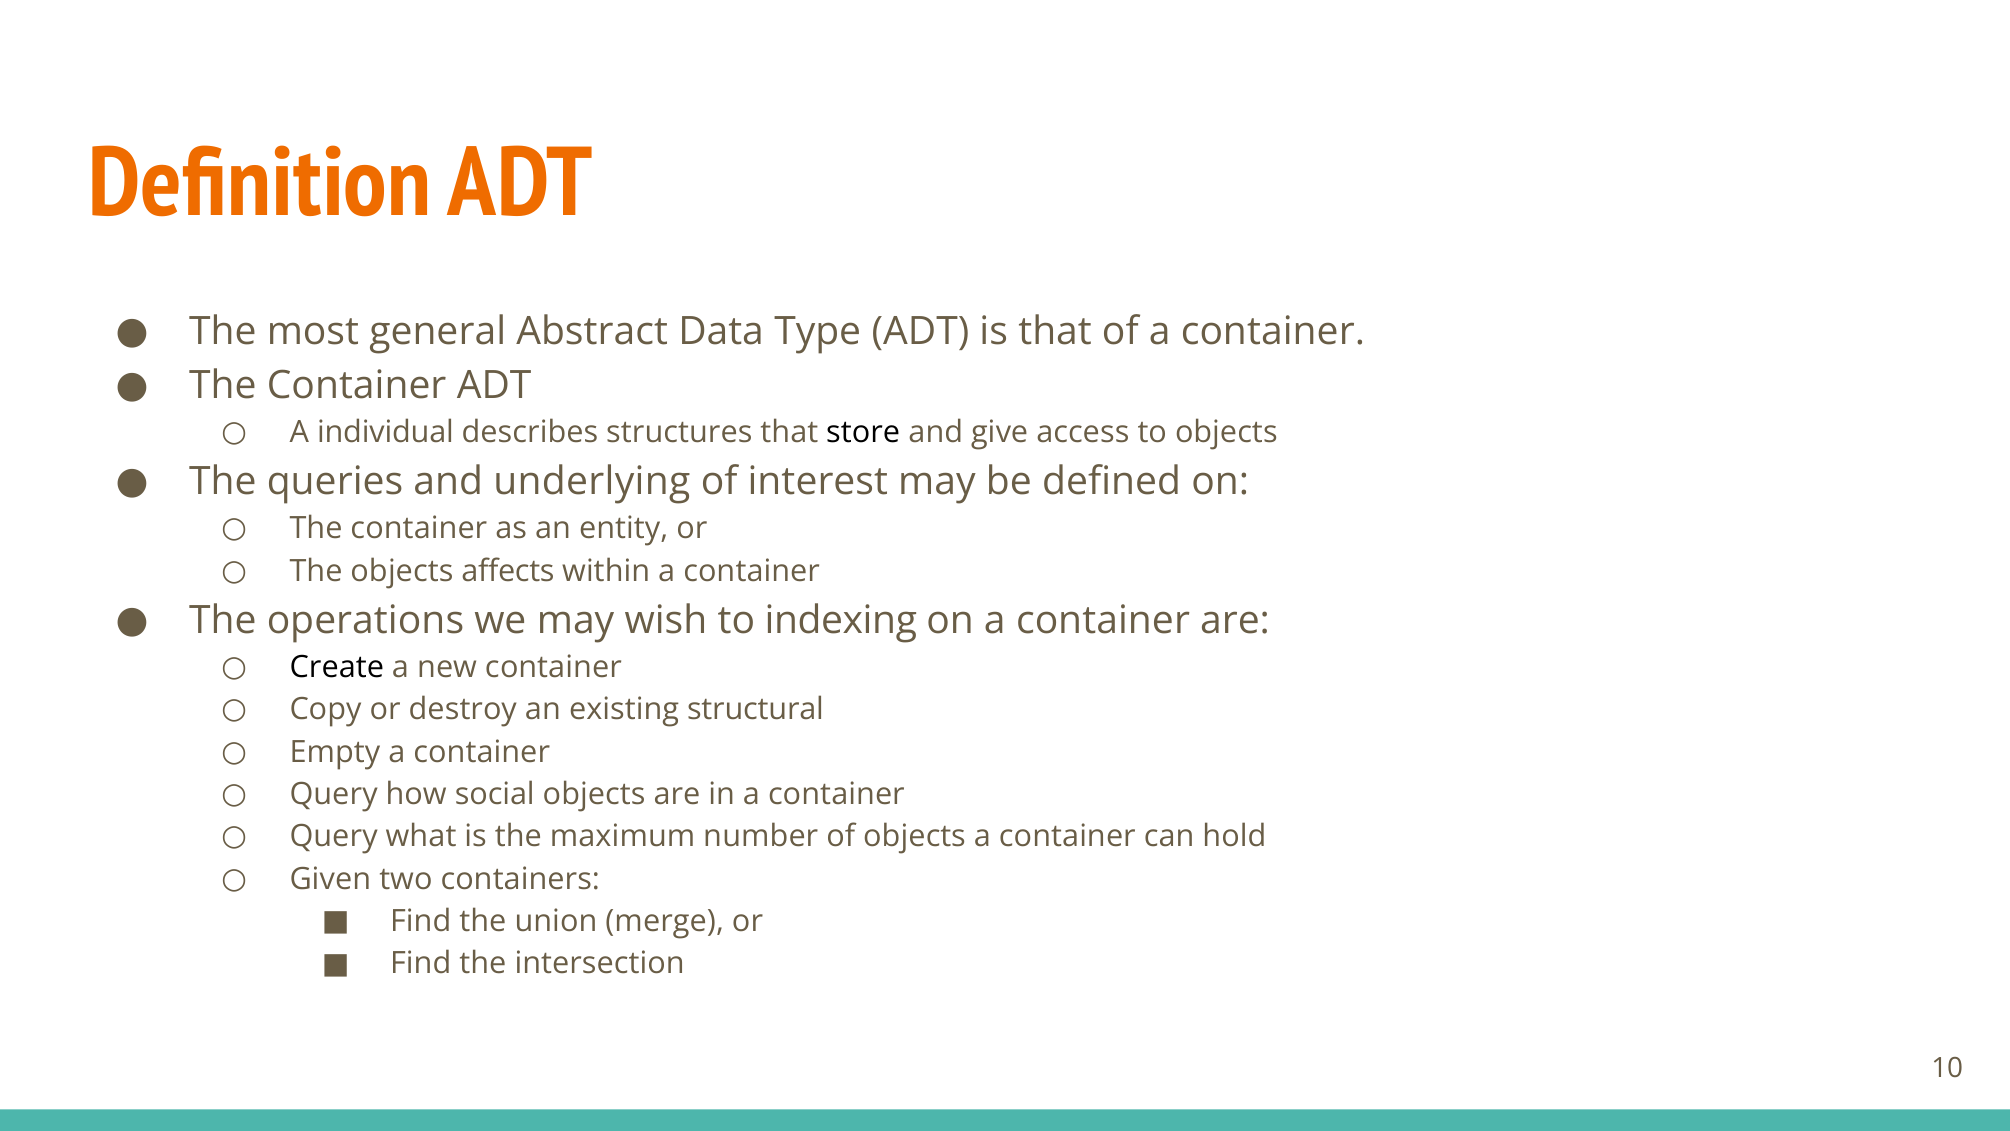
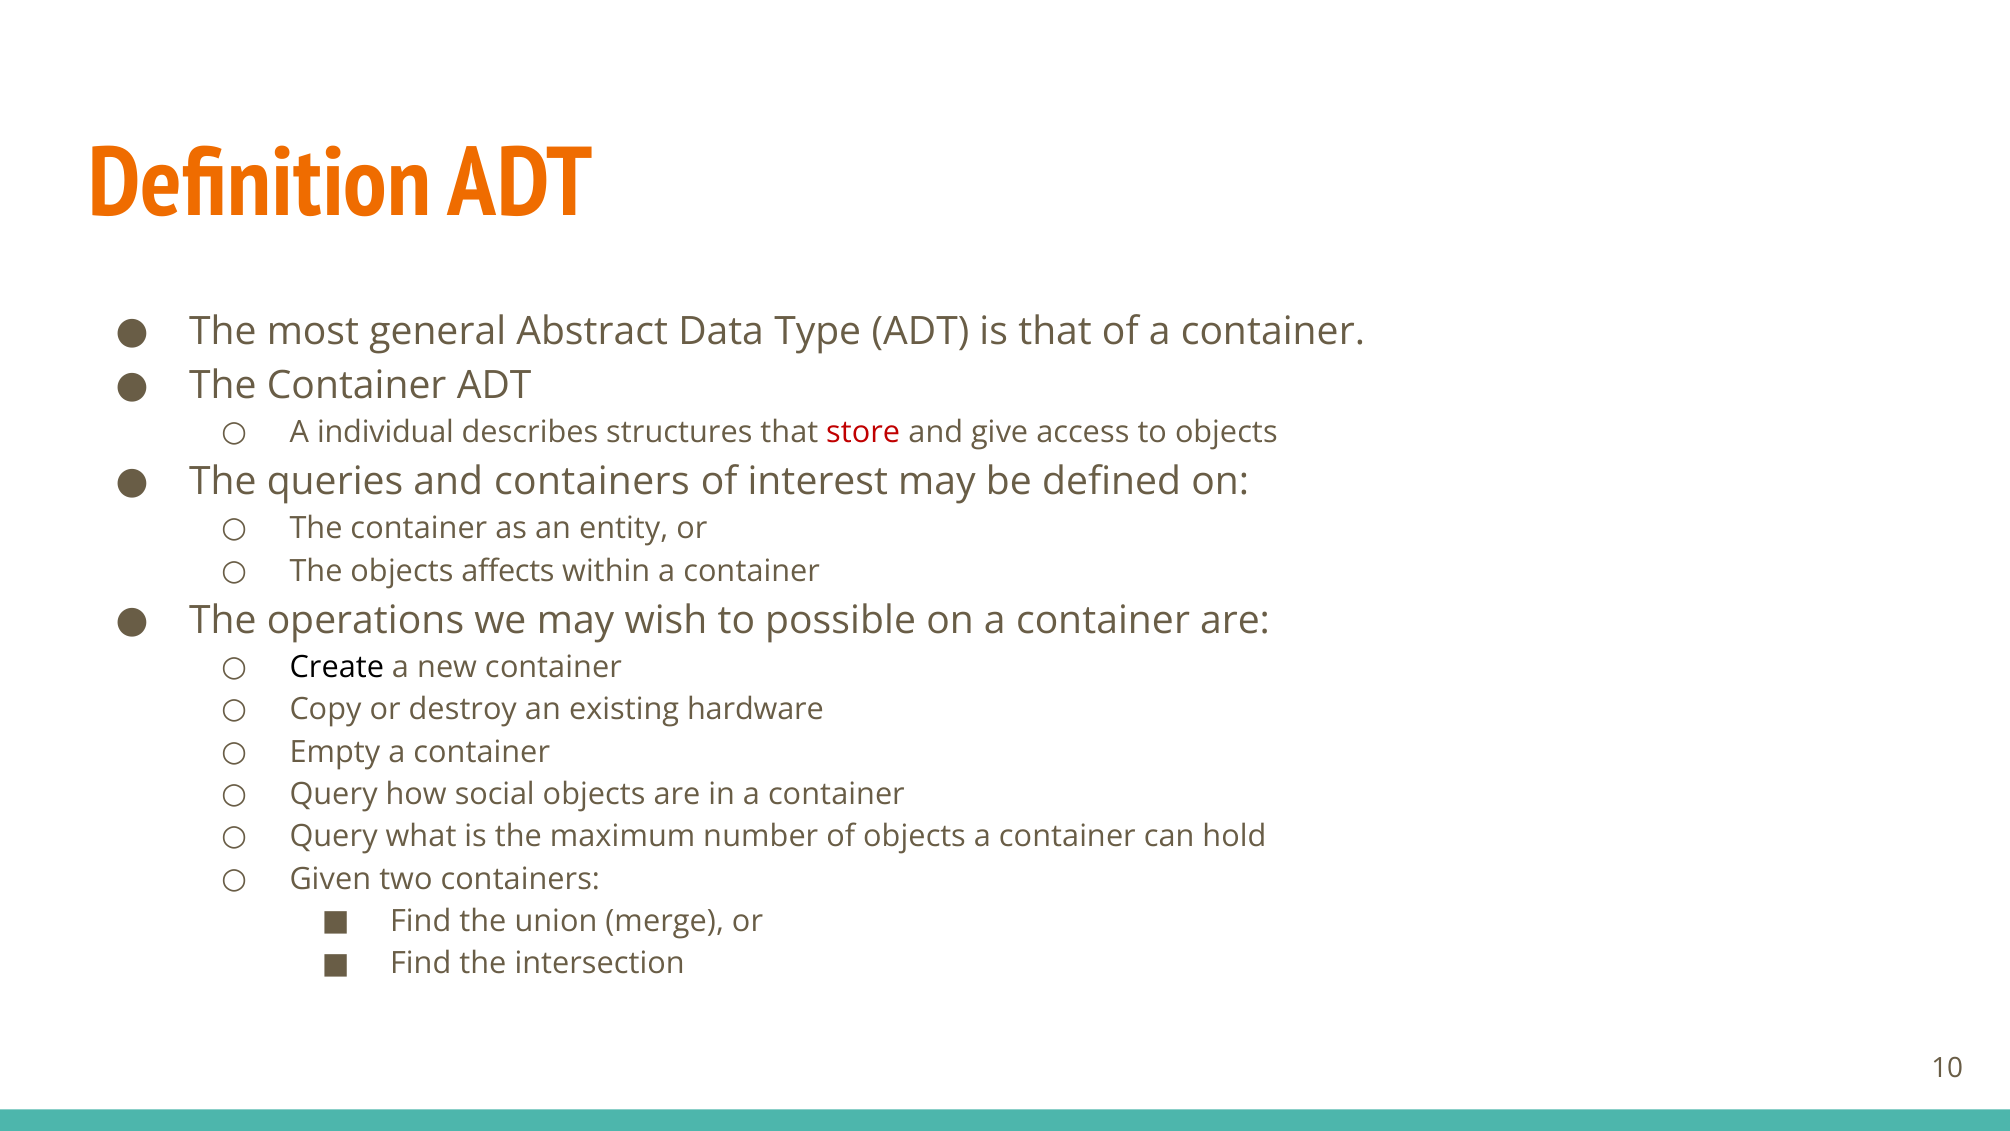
store colour: black -> red (863, 432)
and underlying: underlying -> containers (592, 482)
indexing: indexing -> possible (841, 620)
structural: structural -> hardware (755, 709)
